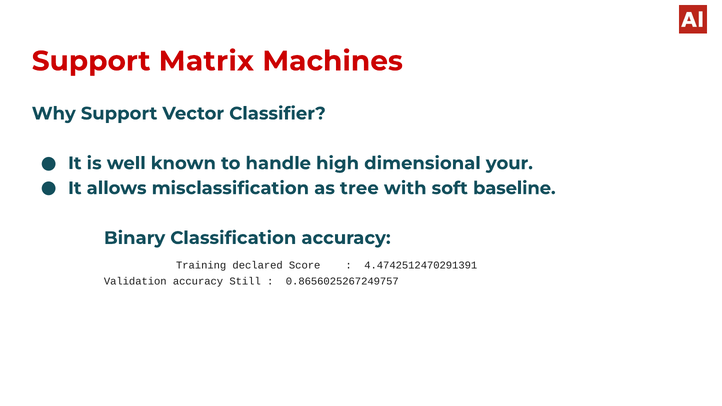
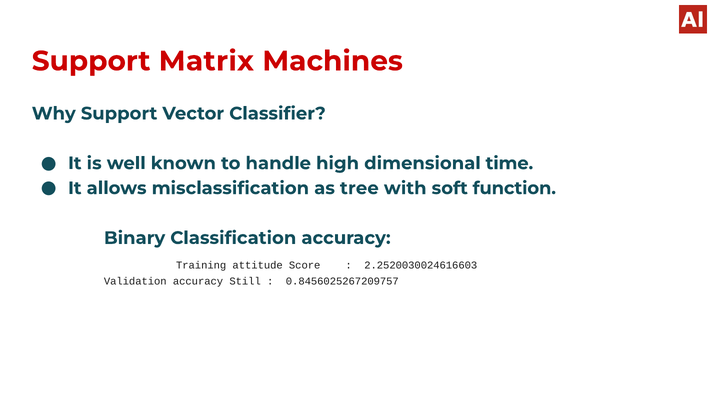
your: your -> time (509, 163)
baseline: baseline -> function (514, 188)
declared: declared -> attitude (258, 265)
4.4742512470291391: 4.4742512470291391 -> 2.2520030024616603 (421, 265)
0.8656025267249757: 0.8656025267249757 -> 0.8456025267209757 (342, 281)
